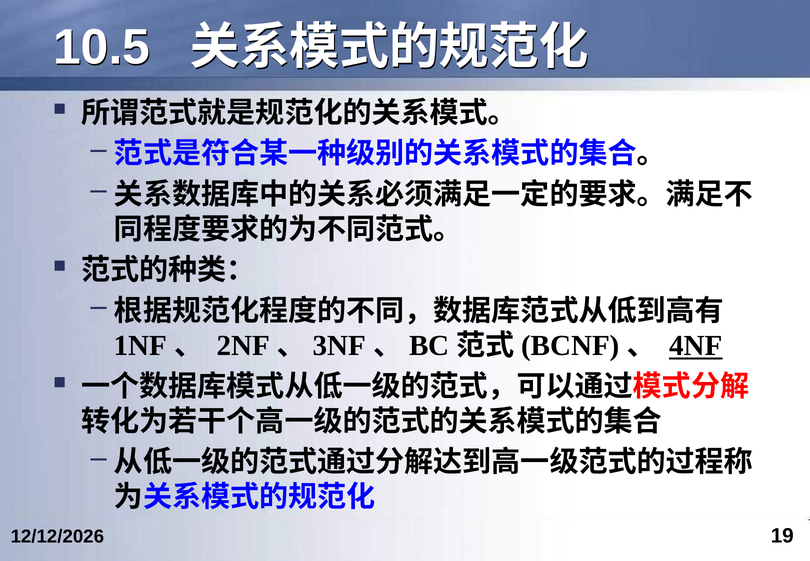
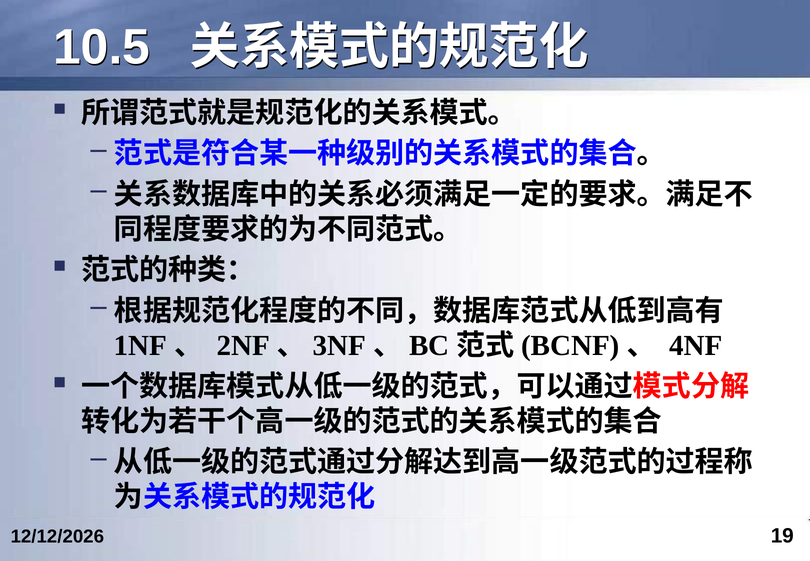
4NF underline: present -> none (696, 346)
